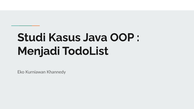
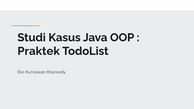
Menjadi: Menjadi -> Praktek (39, 51)
